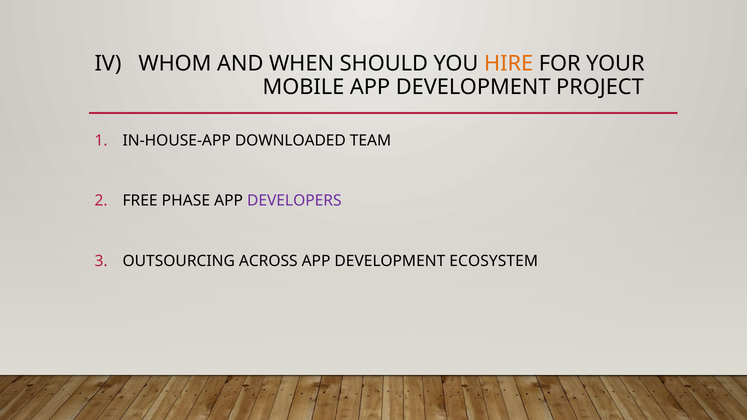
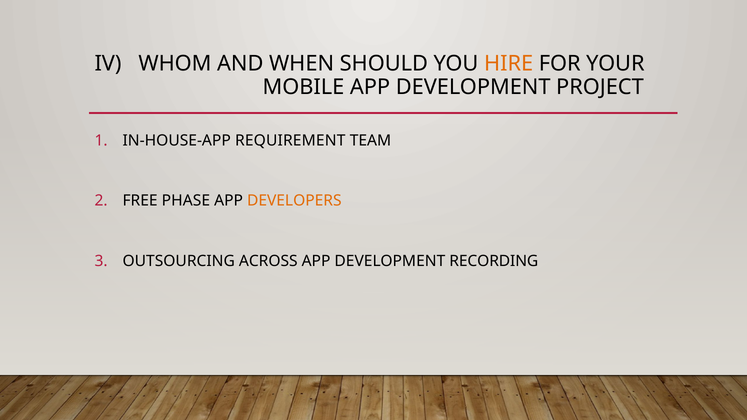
DOWNLOADED: DOWNLOADED -> REQUIREMENT (290, 140)
DEVELOPERS colour: purple -> orange (294, 201)
ECOSYSTEM: ECOSYSTEM -> RECORDING (494, 261)
